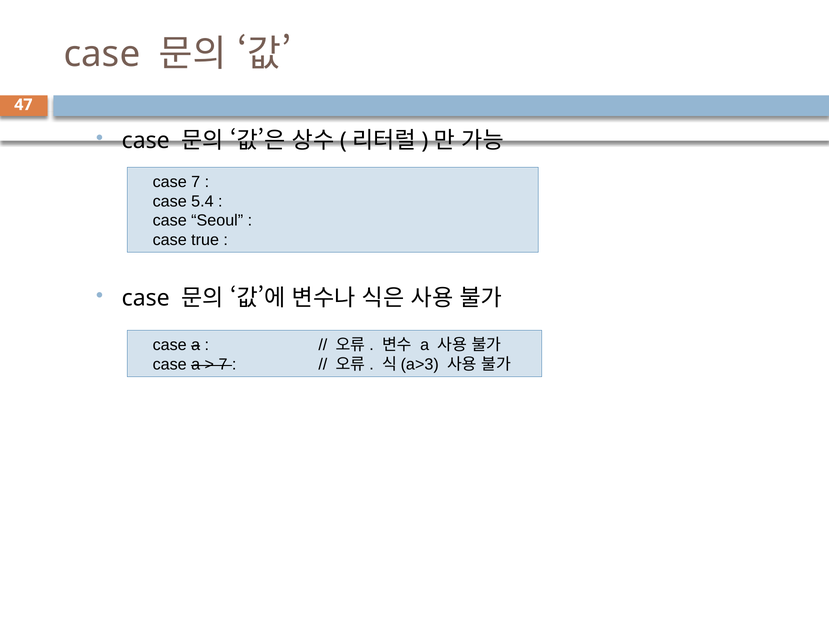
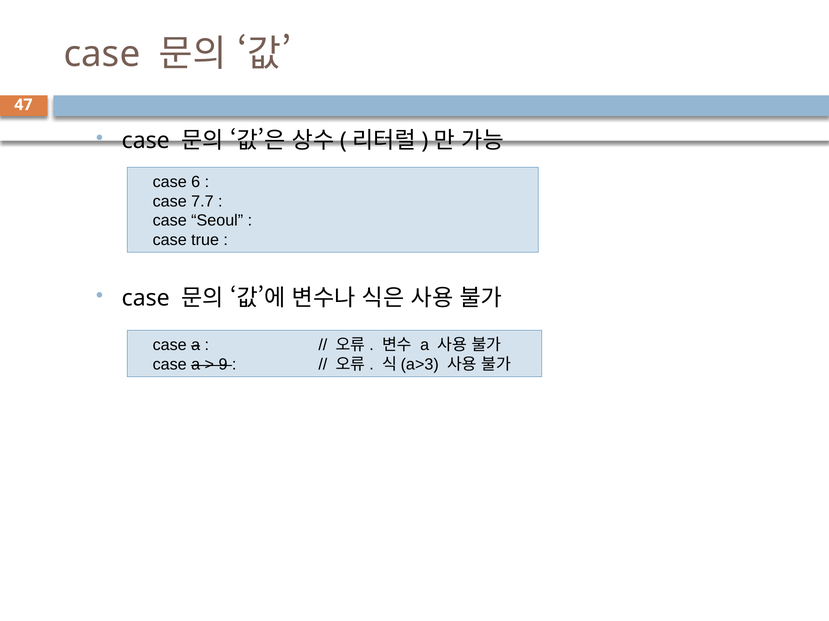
case 7: 7 -> 6 (196, 182)
5.4: 5.4 -> 7.7 (202, 201)
7: 7 -> 9 (223, 365)
